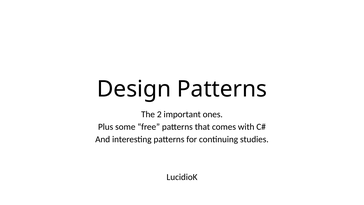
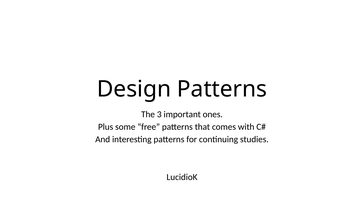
2: 2 -> 3 (159, 114)
